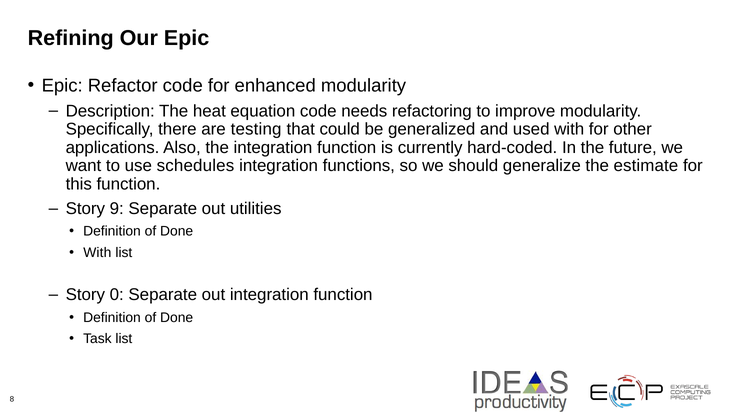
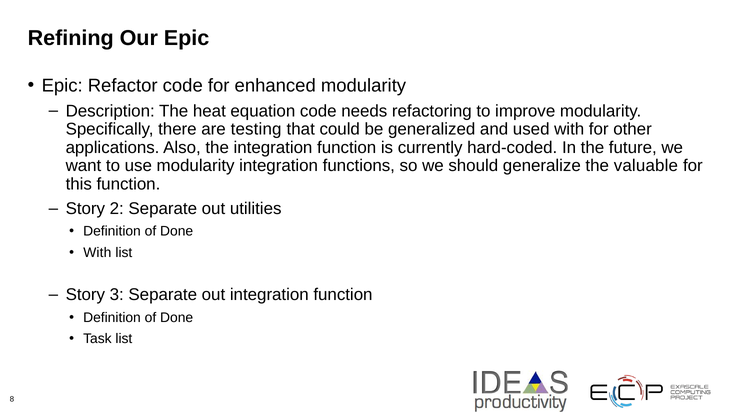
use schedules: schedules -> modularity (196, 166)
estimate: estimate -> valuable (646, 166)
9: 9 -> 2 (117, 208)
0: 0 -> 3 (117, 295)
